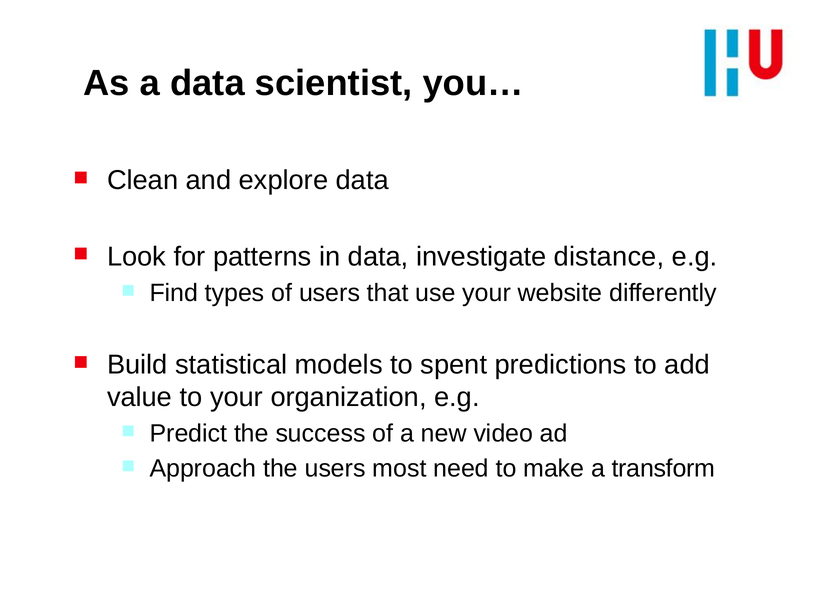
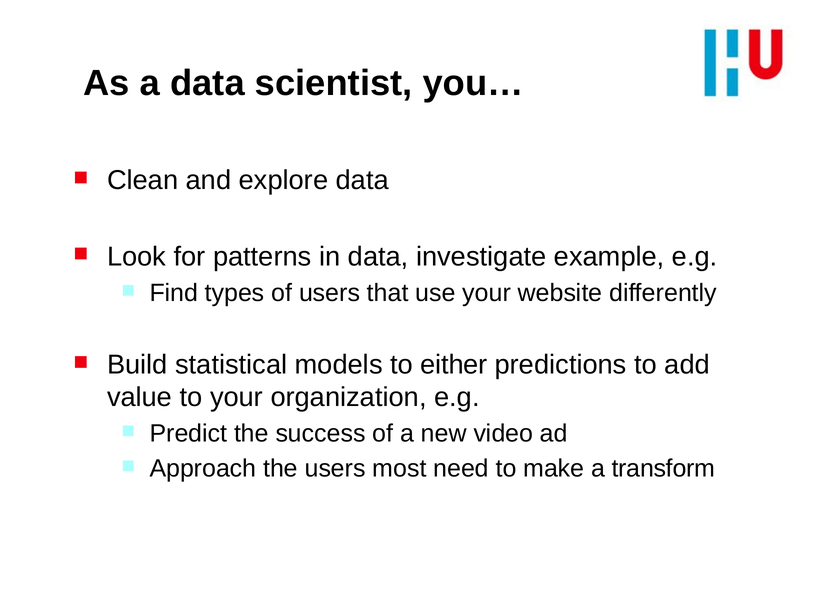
distance: distance -> example (609, 256)
spent: spent -> either (454, 364)
